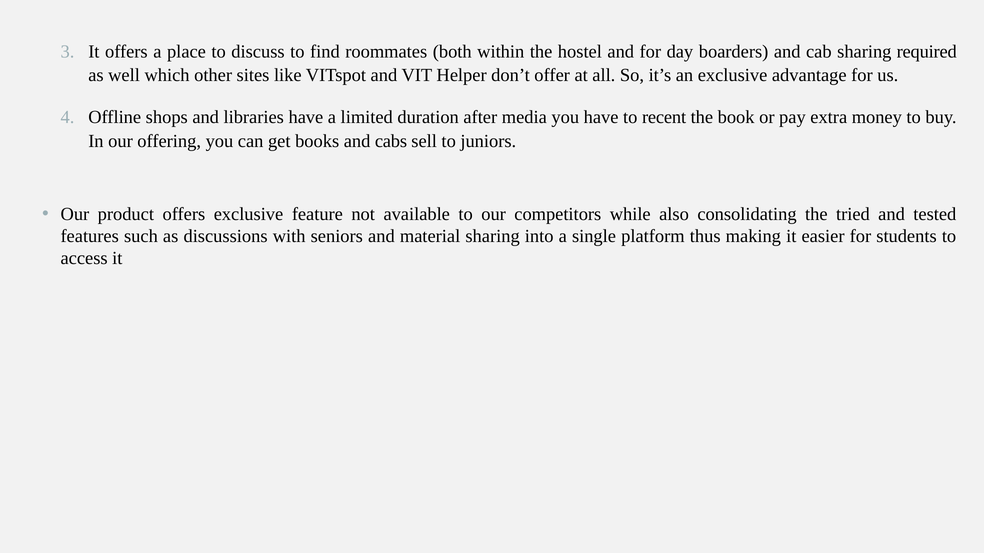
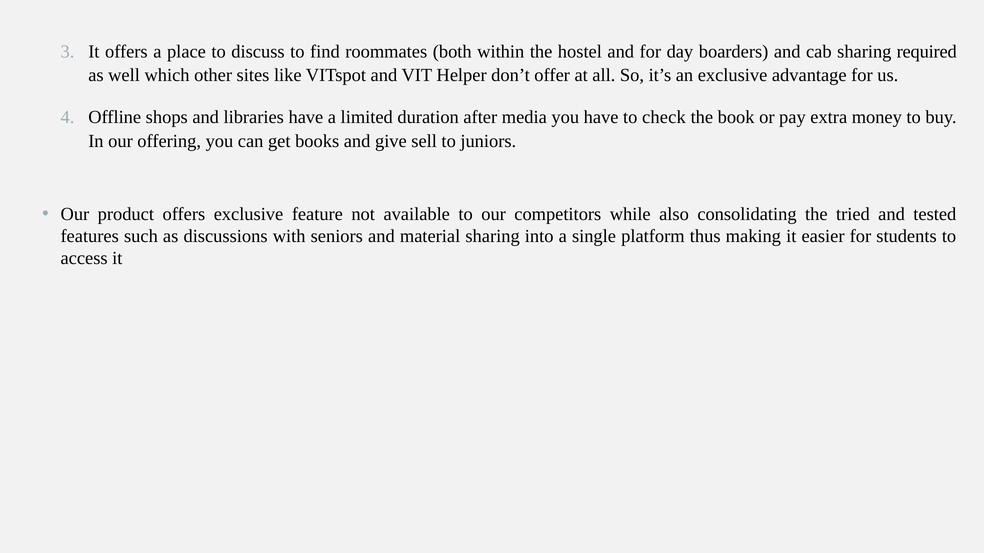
recent: recent -> check (664, 117)
cabs: cabs -> give (391, 141)
